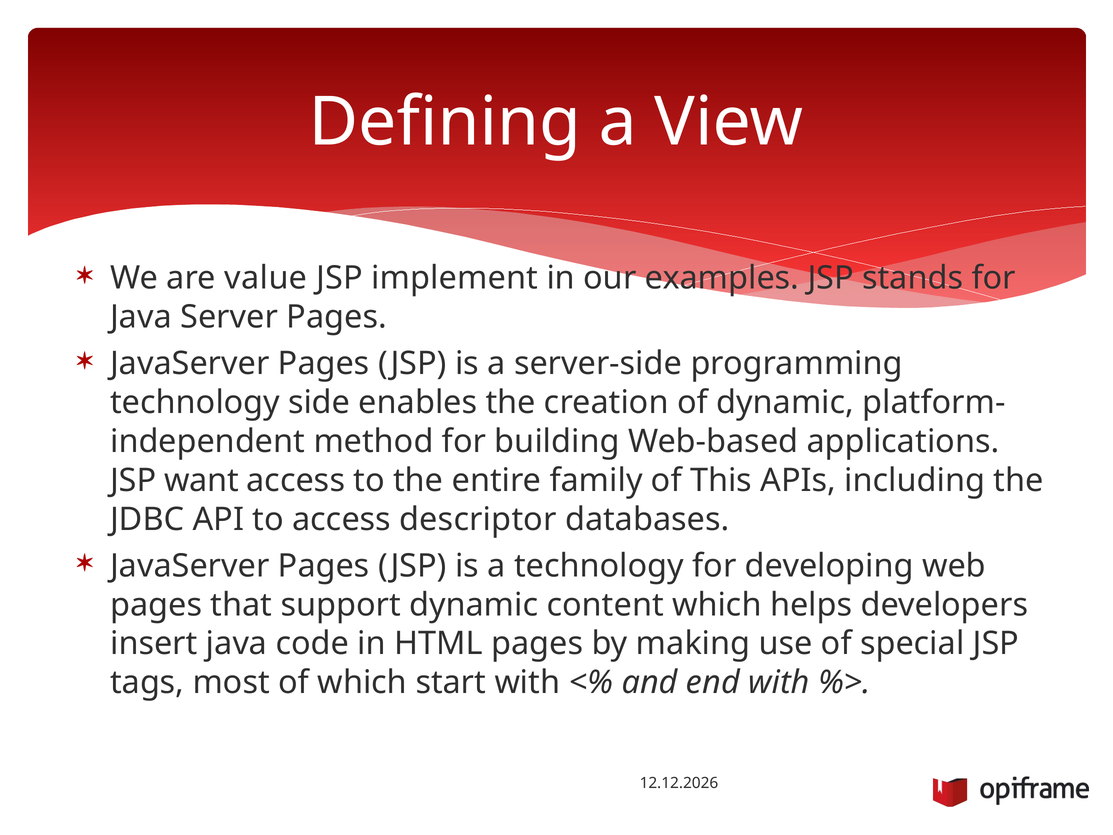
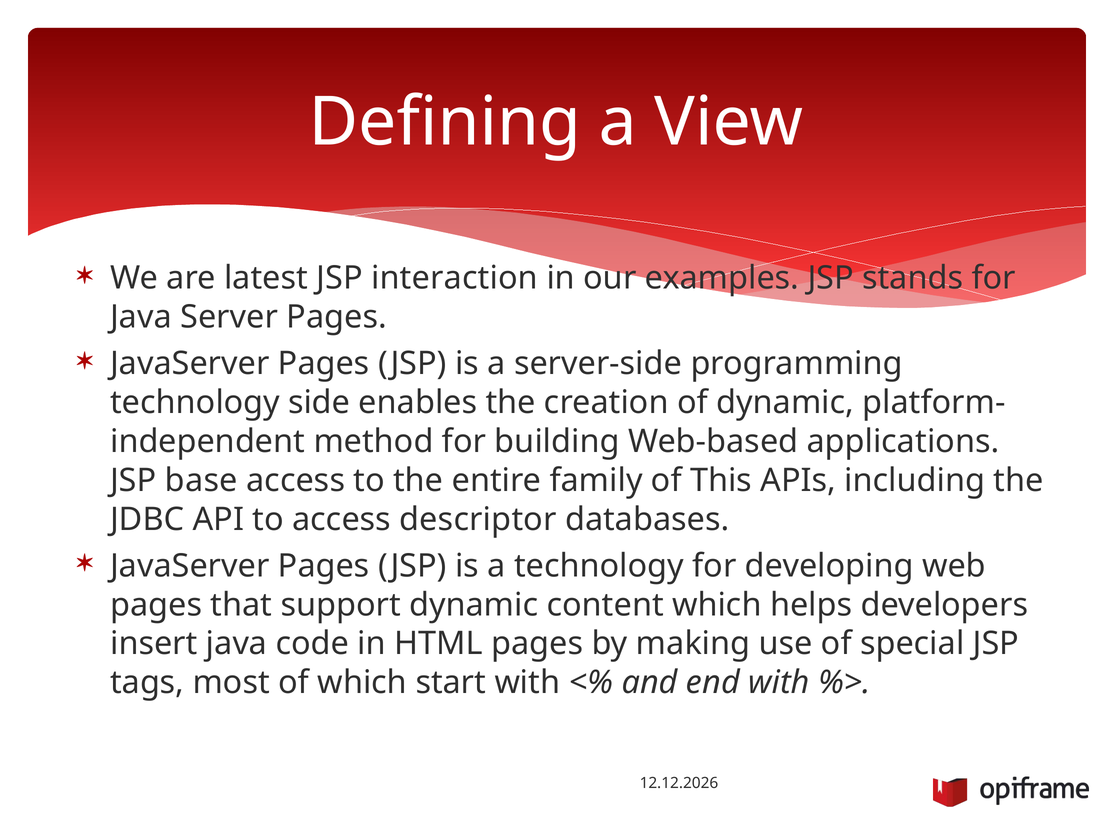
value: value -> latest (266, 278)
implement: implement -> interaction (455, 278)
want: want -> base (201, 480)
